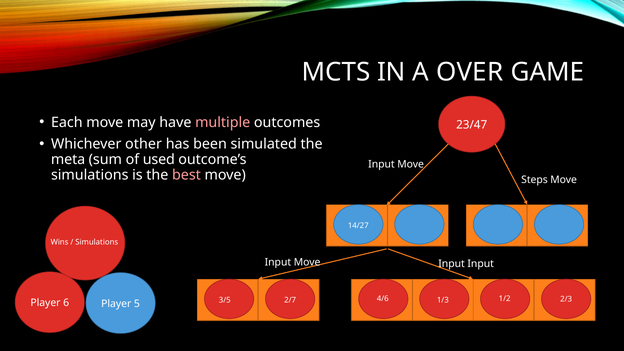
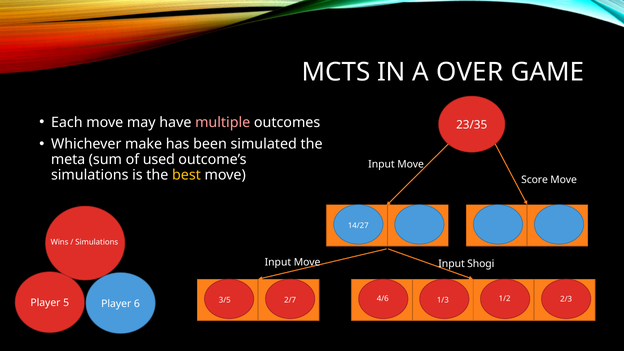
23/47: 23/47 -> 23/35 (472, 125)
other: other -> make (144, 144)
best colour: pink -> yellow (186, 175)
Steps: Steps -> Score (535, 180)
Input Input: Input -> Shogi (481, 264)
6: 6 -> 5 (66, 303)
5: 5 -> 6 (137, 304)
